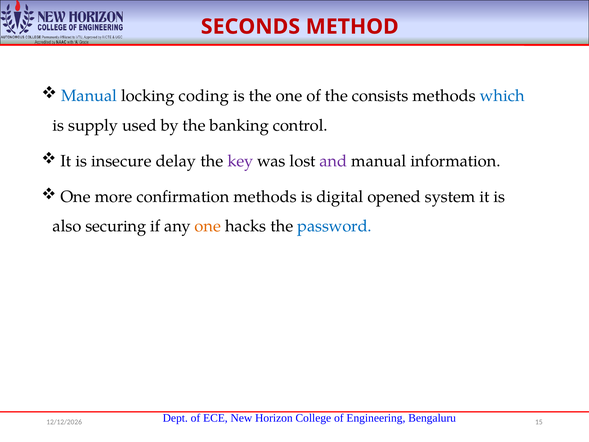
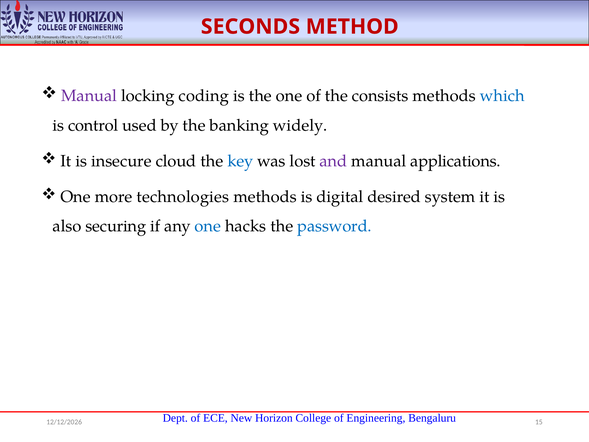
Manual colour: blue -> purple (89, 96)
supply: supply -> control (93, 125)
control: control -> widely (300, 125)
delay: delay -> cloud (176, 161)
key colour: purple -> blue (240, 161)
information: information -> applications (455, 161)
confirmation: confirmation -> technologies (183, 197)
opened: opened -> desired (394, 197)
one colour: orange -> blue (208, 226)
